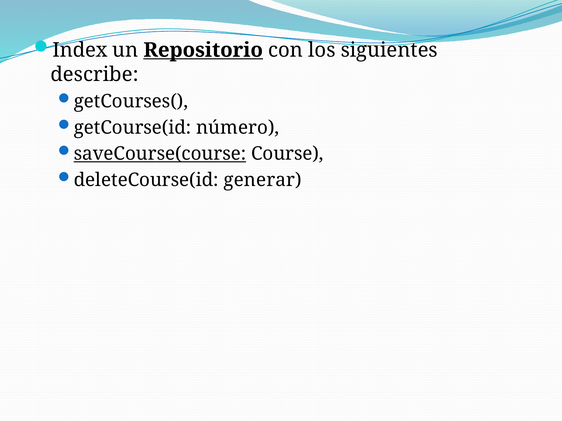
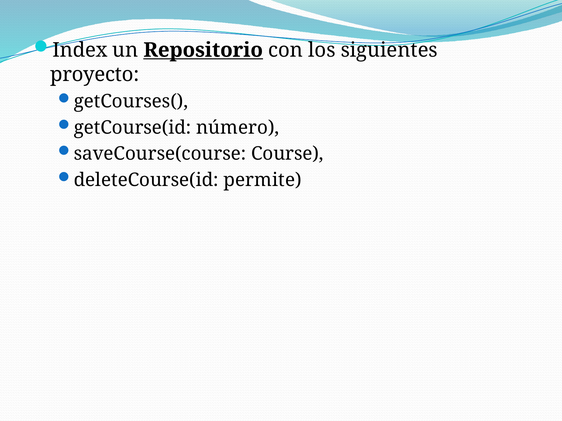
describe: describe -> proyecto (95, 74)
saveCourse(course underline: present -> none (160, 154)
generar: generar -> permite (263, 180)
